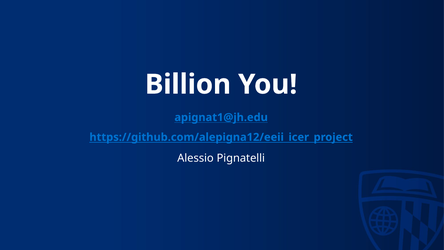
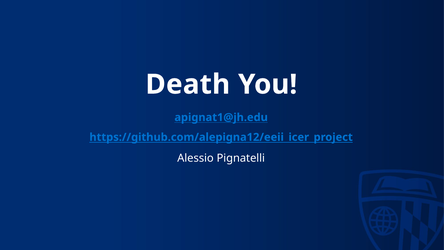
Billion: Billion -> Death (188, 84)
